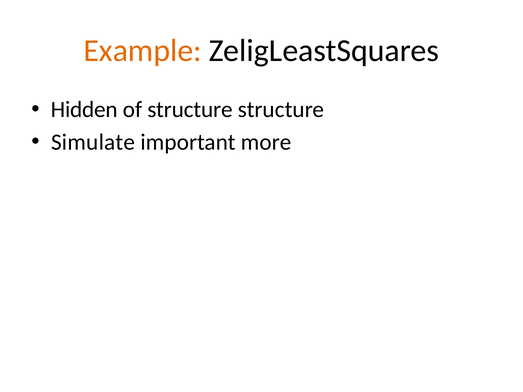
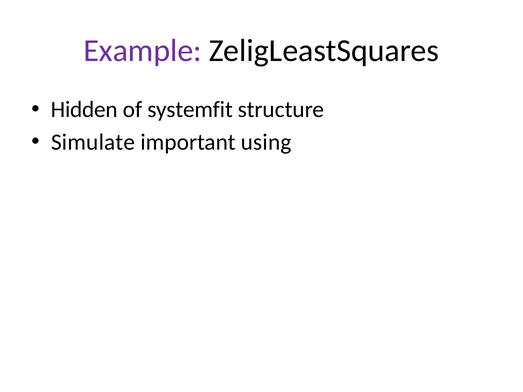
Example colour: orange -> purple (143, 51)
of structure: structure -> systemfit (190, 110)
more: more -> using (266, 142)
